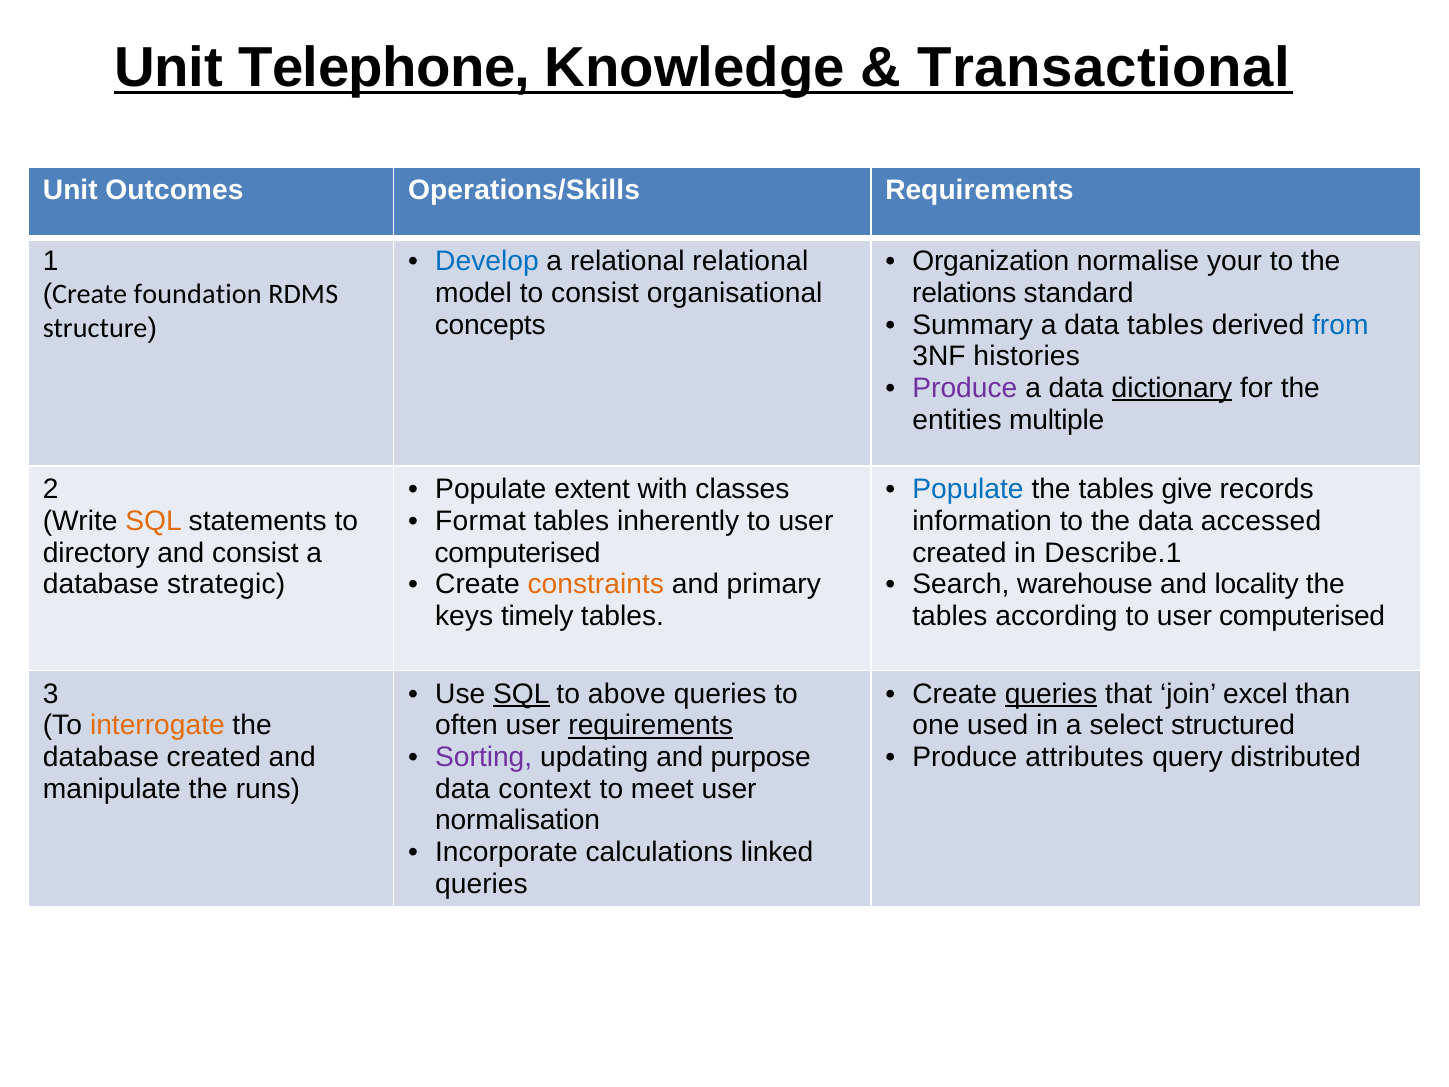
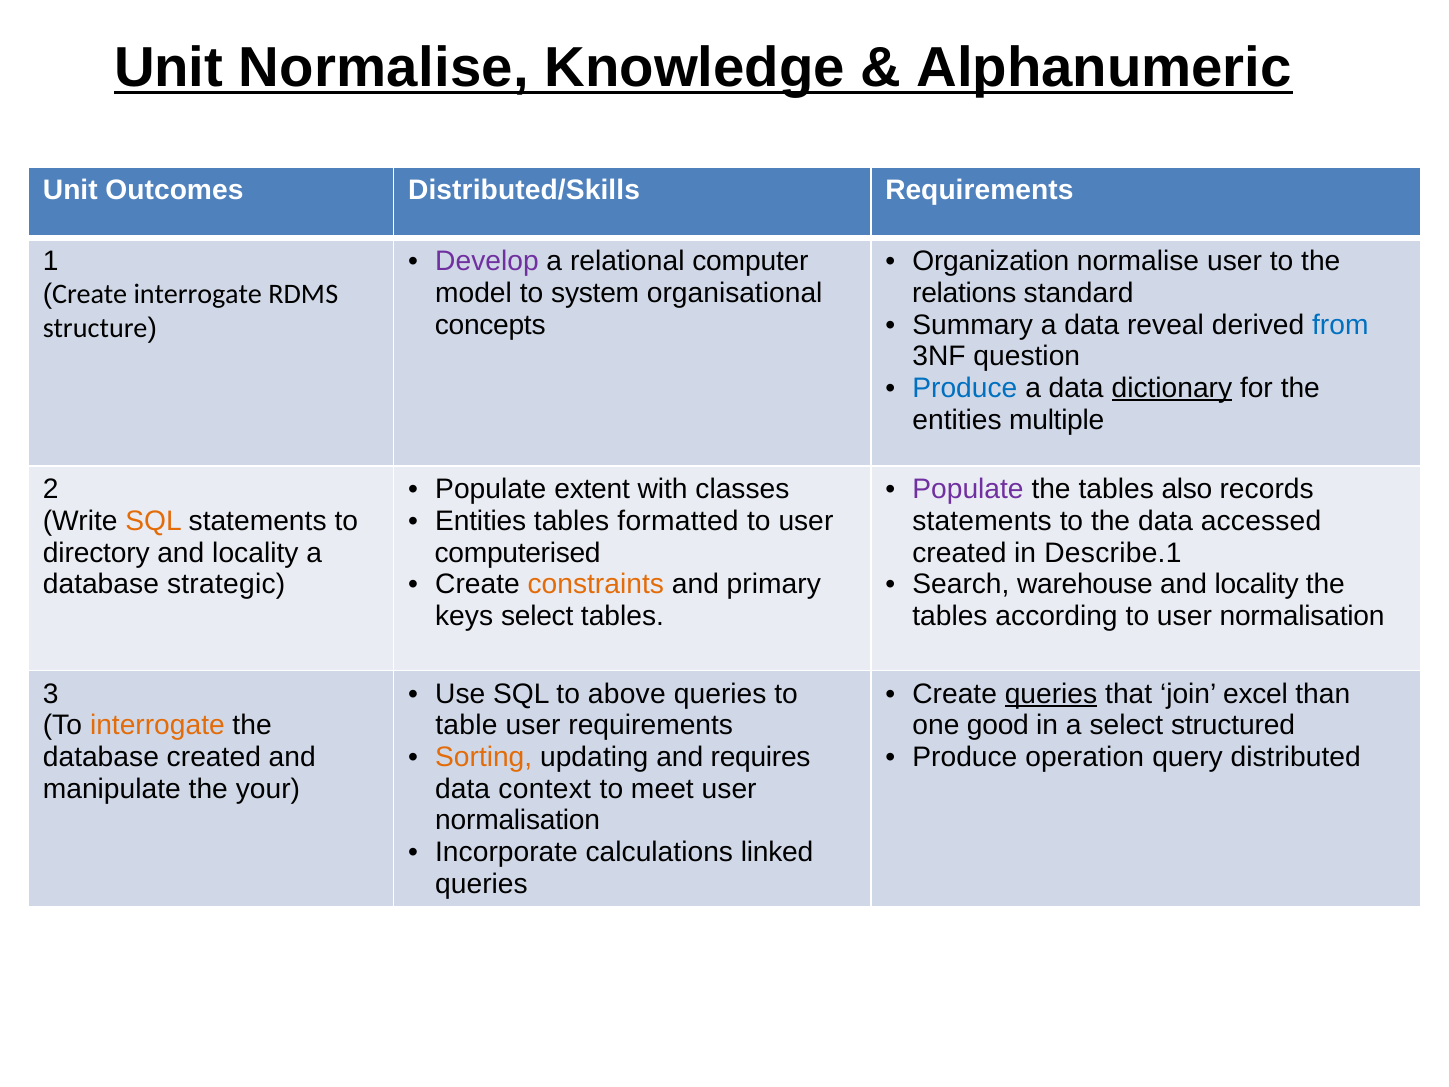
Unit Telephone: Telephone -> Normalise (384, 68)
Transactional: Transactional -> Alphanumeric (1104, 68)
Operations/Skills: Operations/Skills -> Distributed/Skills (524, 190)
Develop colour: blue -> purple (487, 261)
relational relational: relational -> computer (750, 261)
normalise your: your -> user (1235, 261)
to consist: consist -> system (595, 293)
Create foundation: foundation -> interrogate (198, 294)
data tables: tables -> reveal (1165, 325)
histories: histories -> question (1027, 356)
Produce colour: purple -> blue (965, 388)
Populate colour: blue -> purple (968, 489)
give: give -> also (1187, 489)
Format: Format -> Entities (481, 521)
inherently: inherently -> formatted (678, 521)
information: information -> statements (982, 521)
consist: consist -> locality (255, 553)
keys timely: timely -> select (537, 616)
according to user computerised: computerised -> normalisation (1302, 616)
SQL underline: present -> none (521, 694)
often: often -> table (466, 725)
requirements underline: present -> none (651, 725)
used: used -> good (998, 725)
Sorting colour: purple -> orange (484, 757)
purpose: purpose -> requires (761, 757)
attributes: attributes -> operation (1085, 757)
runs: runs -> your (268, 789)
